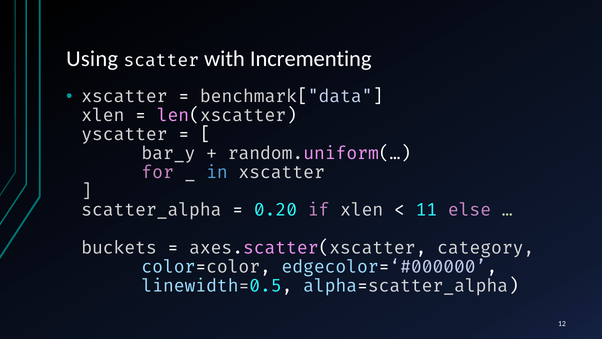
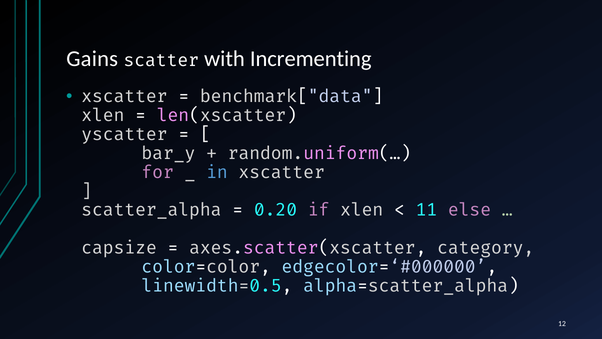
Using: Using -> Gains (92, 59)
buckets: buckets -> capsize (119, 248)
